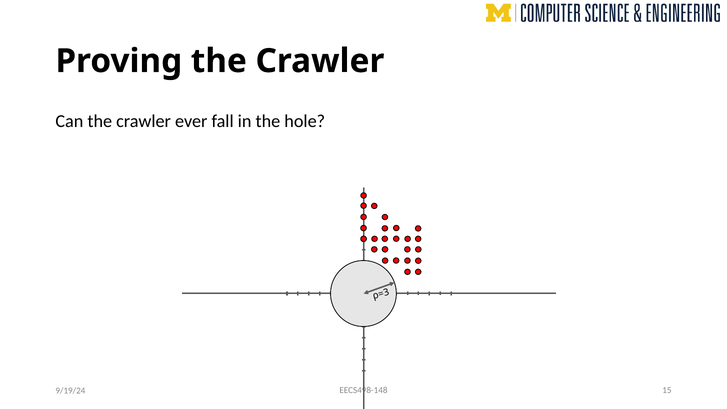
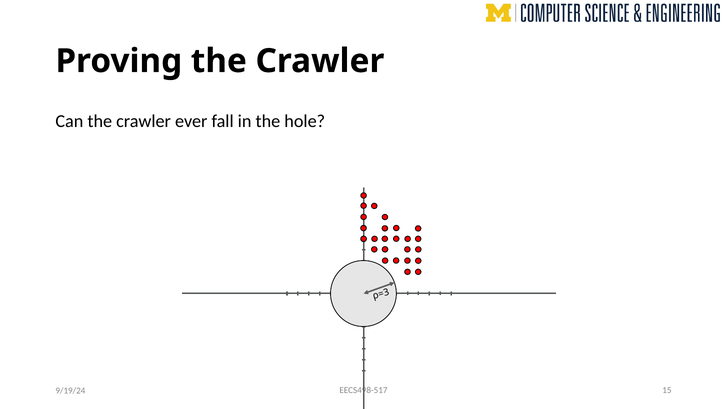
EECS498-148: EECS498-148 -> EECS498-517 (363, 390)
